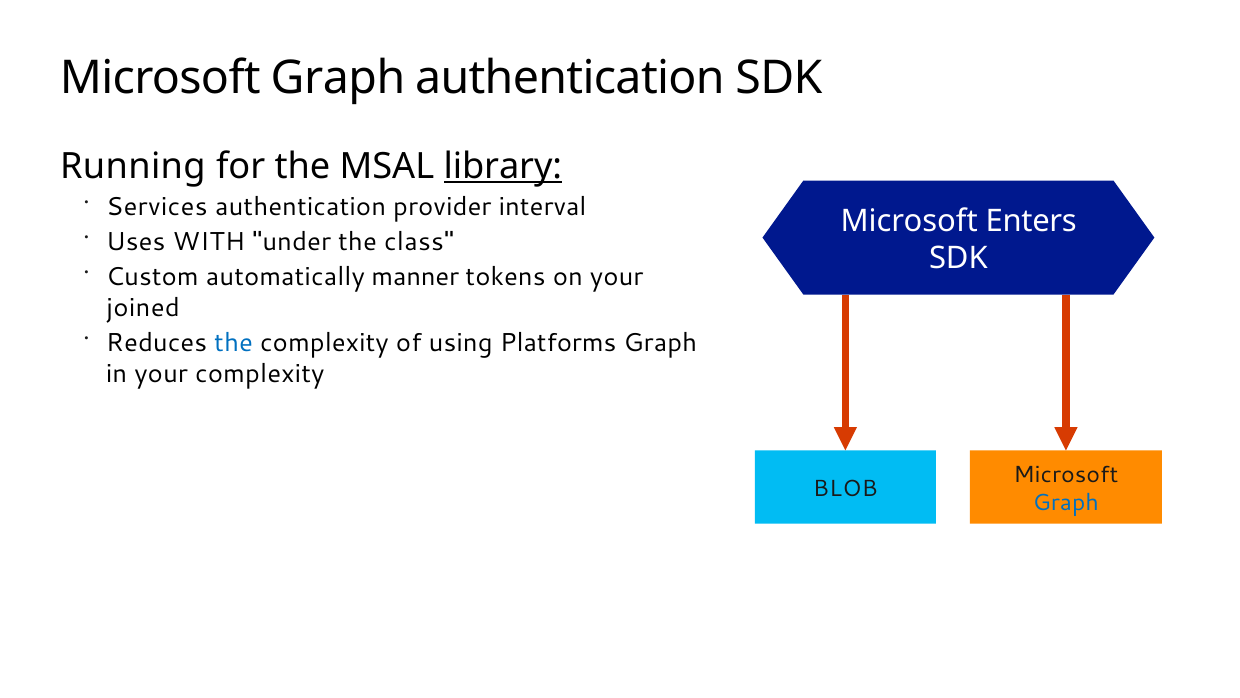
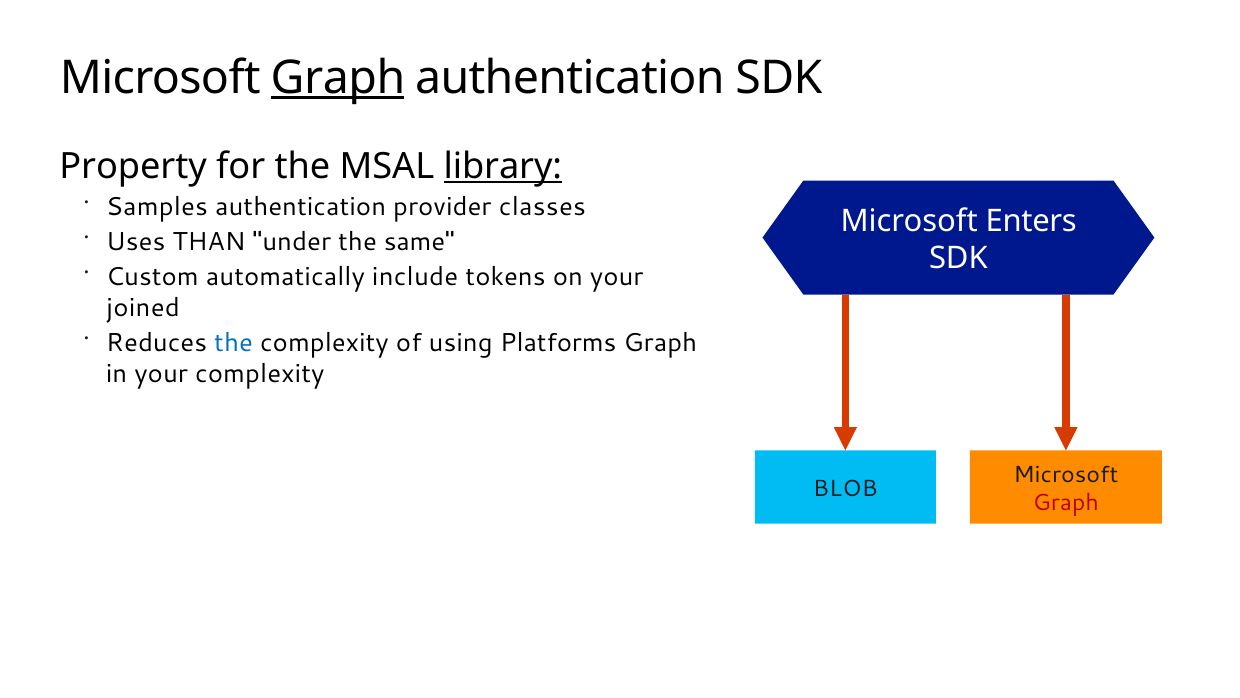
Graph underline: none -> present (338, 78)
Running: Running -> Property (133, 166)
Services: Services -> Samples (157, 207)
interval: interval -> classes (542, 207)
WITH: WITH -> THAN (209, 242)
class: class -> same (419, 242)
manner: manner -> include (415, 277)
Graph colour: blue -> red (1066, 502)
